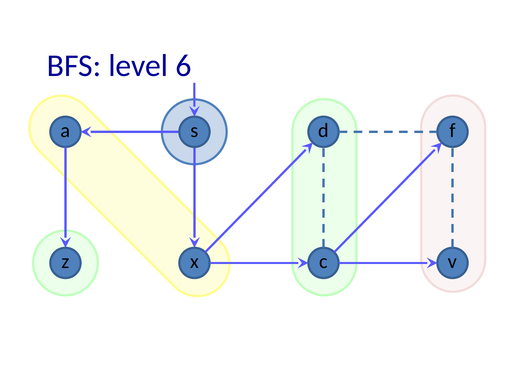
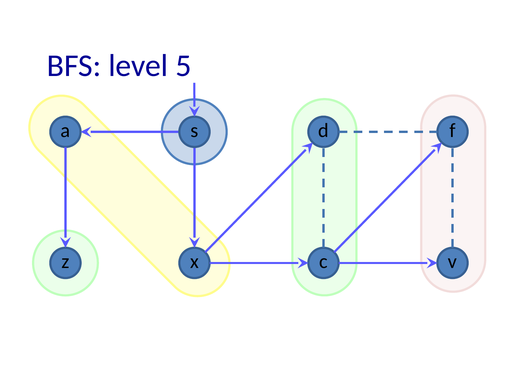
6: 6 -> 5 (183, 66)
